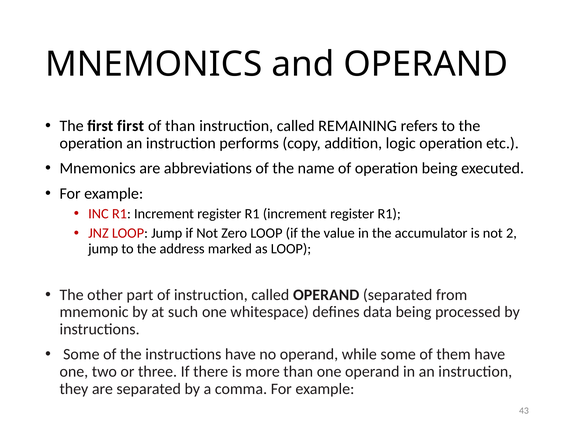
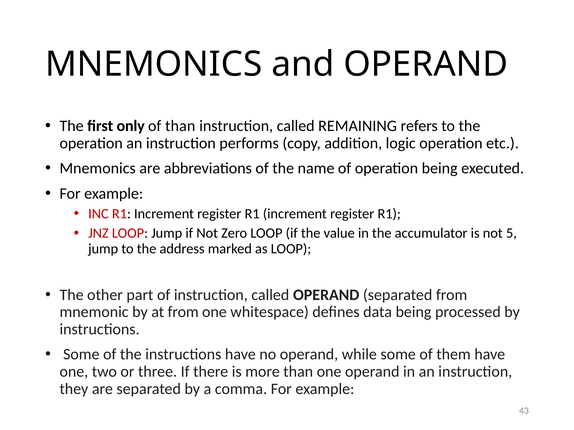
first first: first -> only (131, 126)
2: 2 -> 5 (511, 234)
at such: such -> from (183, 312)
